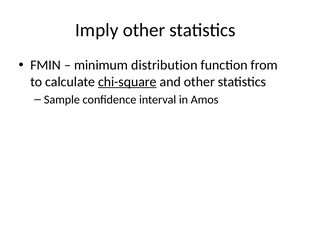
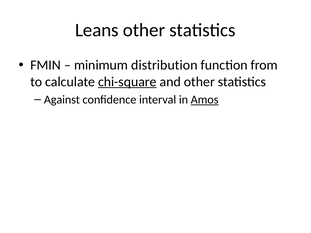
Imply: Imply -> Leans (97, 30)
Sample: Sample -> Against (62, 100)
Amos underline: none -> present (205, 100)
